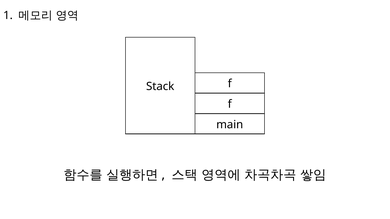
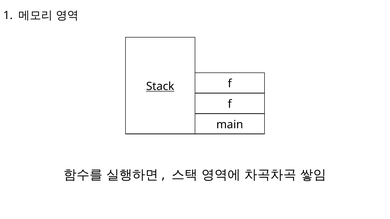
Stack underline: none -> present (160, 86)
